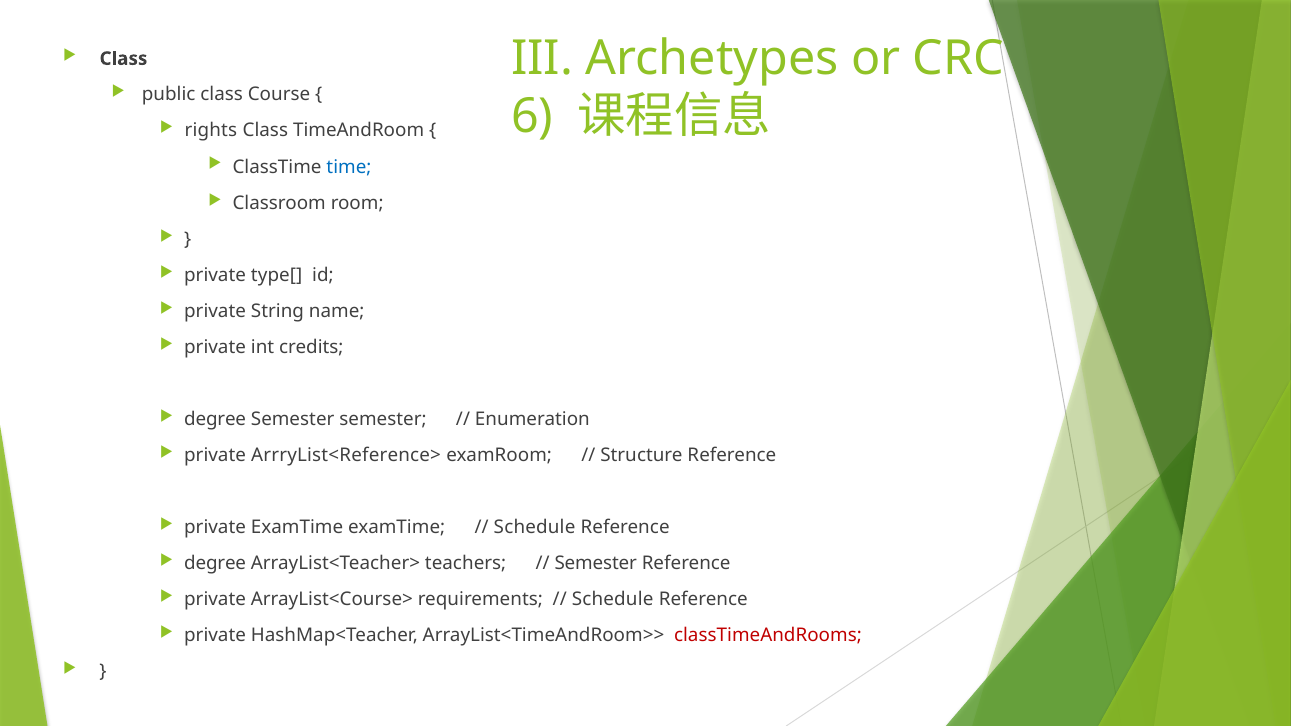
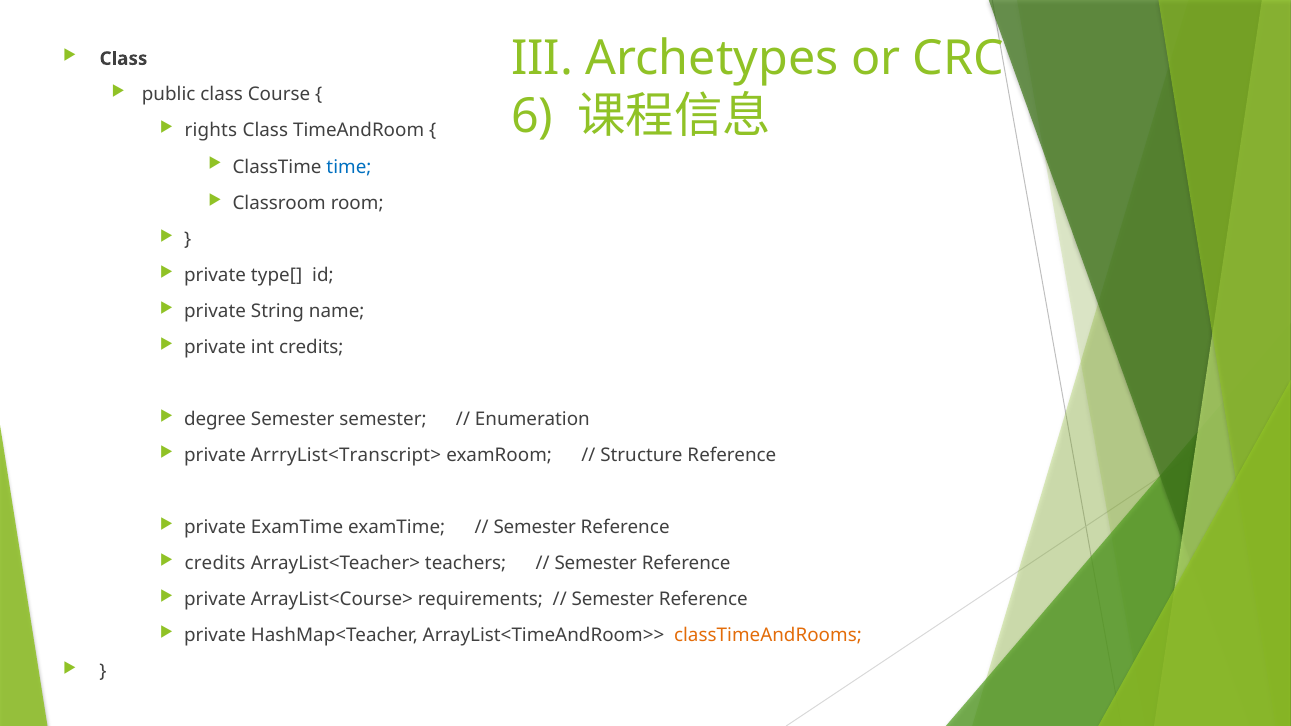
ArrryList<Reference>: ArrryList<Reference> -> ArrryList<Transcript> (346, 455)
Schedule: Schedule -> Semester (535, 527)
degree: degree -> credits (215, 564)
Schedule: Schedule -> Semester (613, 600)
classTimeAndRooms colour: red -> orange (768, 636)
